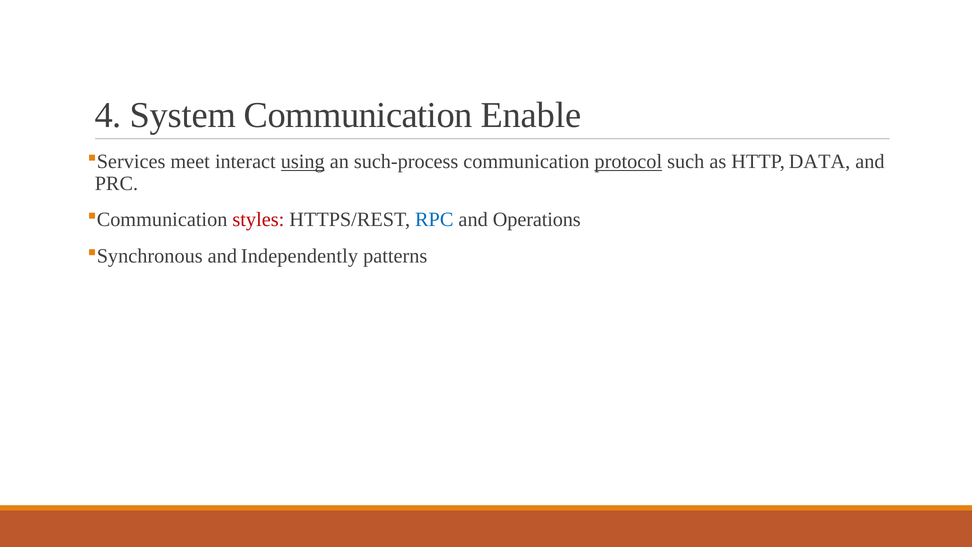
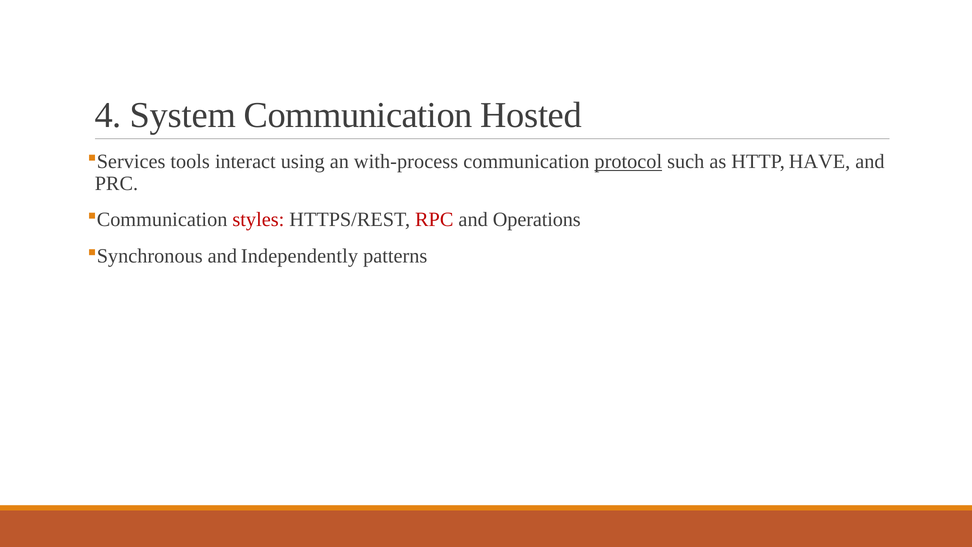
Enable: Enable -> Hosted (531, 115)
meet: meet -> tools (190, 162)
using underline: present -> none (303, 162)
such-process: such-process -> with-process (406, 162)
DATA: DATA -> HAVE (820, 162)
RPC colour: blue -> red (434, 220)
